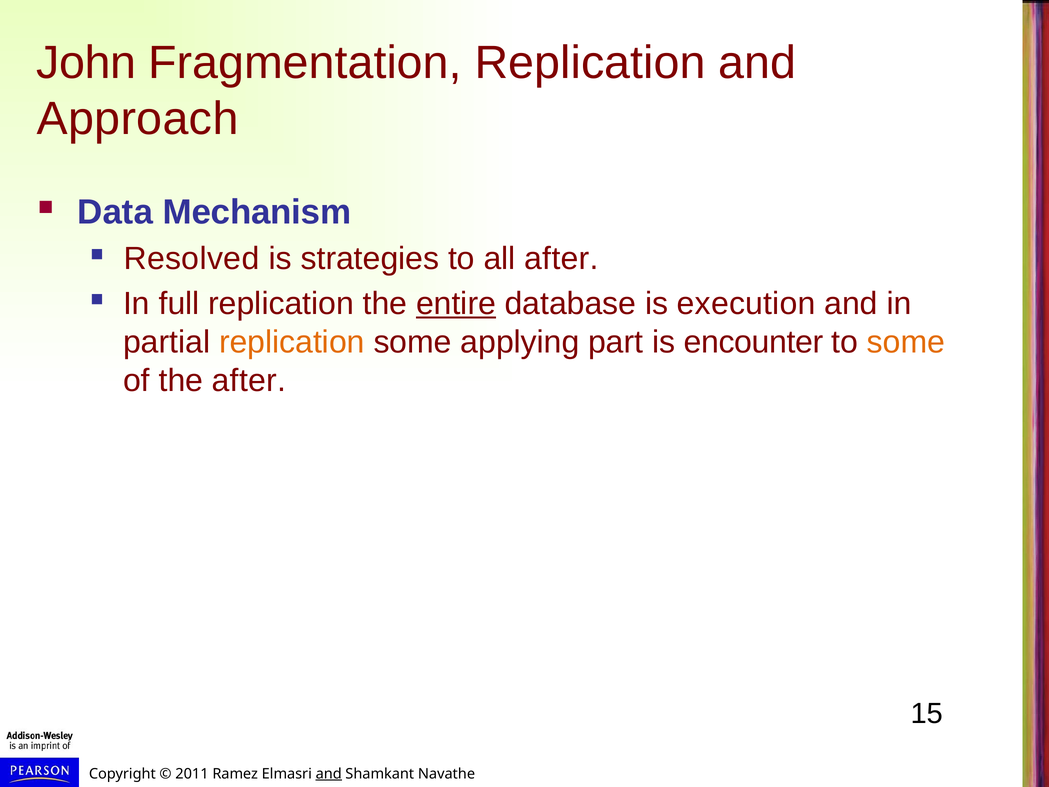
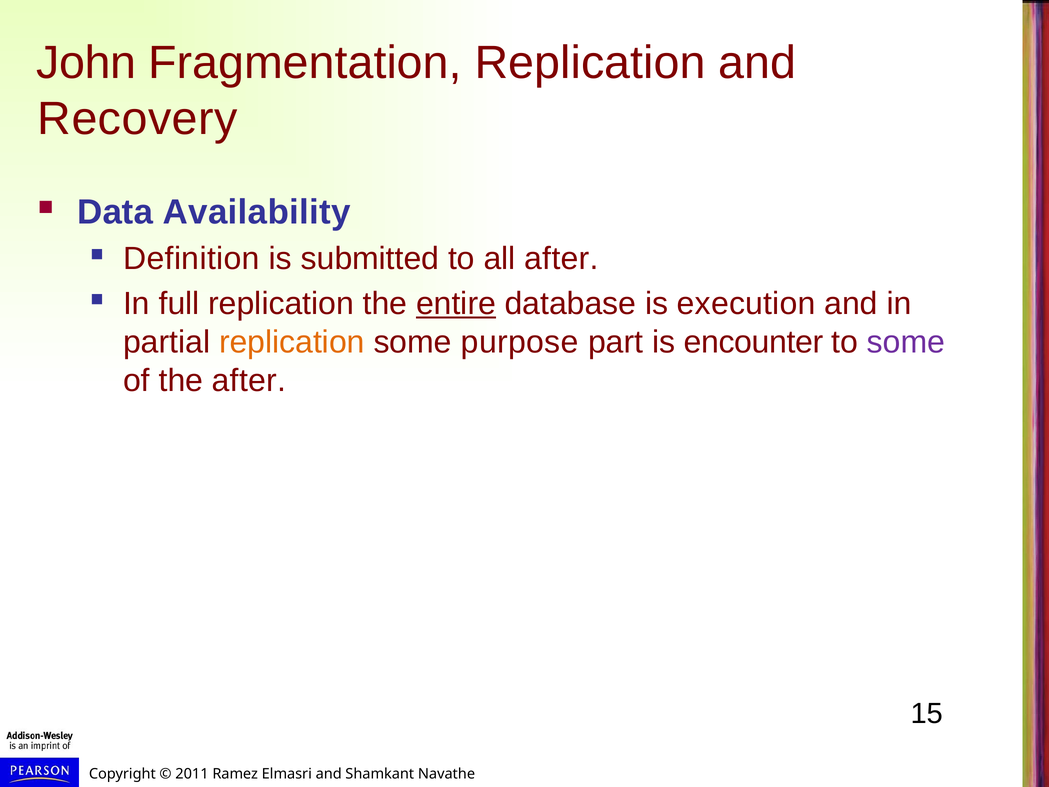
Approach: Approach -> Recovery (138, 119)
Mechanism: Mechanism -> Availability (257, 212)
Resolved: Resolved -> Definition (191, 259)
strategies: strategies -> submitted (370, 259)
applying: applying -> purpose (520, 342)
some colour: orange -> purple (906, 342)
and underline: present -> none (329, 774)
